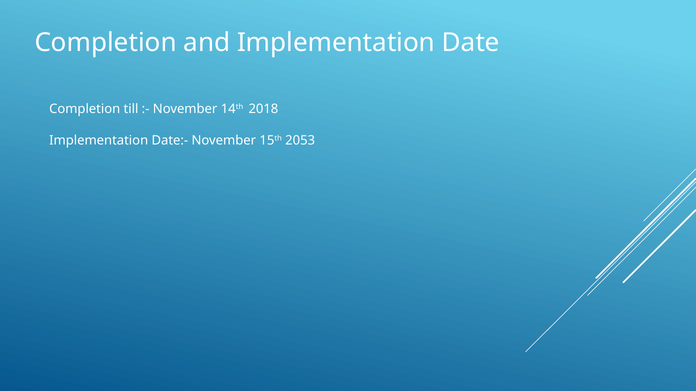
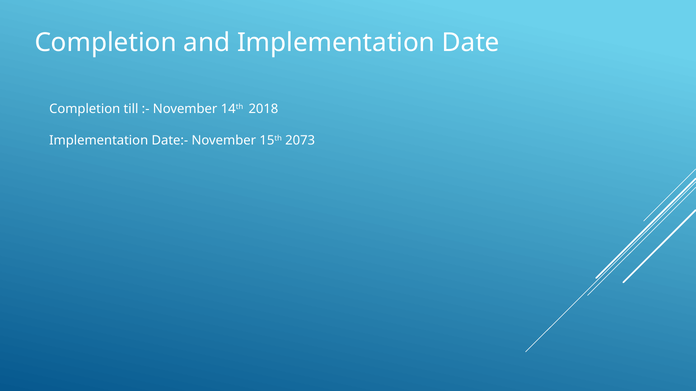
2053: 2053 -> 2073 (300, 140)
